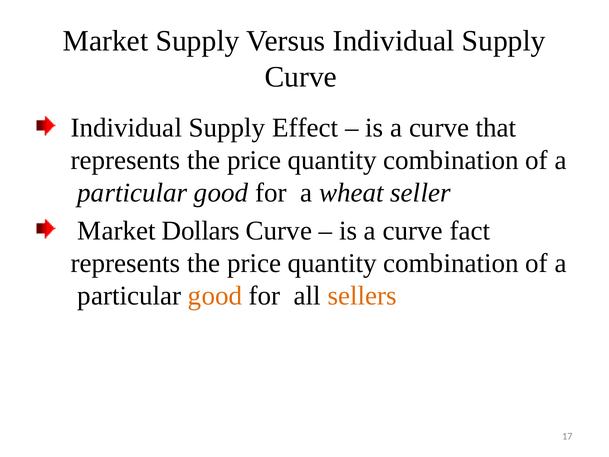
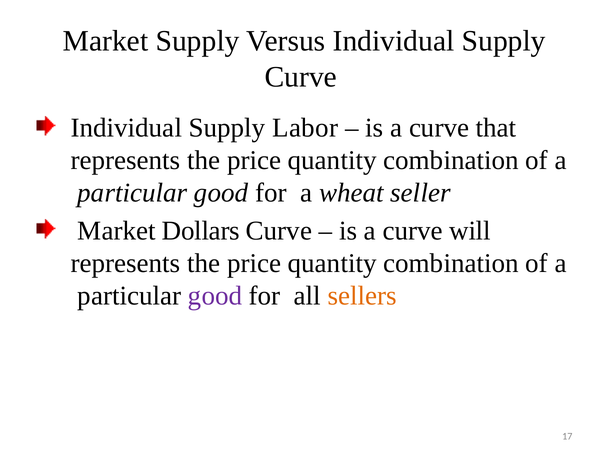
Effect: Effect -> Labor (305, 128)
fact: fact -> will (470, 231)
good colour: orange -> purple (215, 296)
